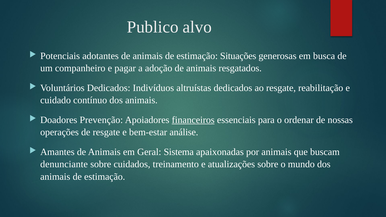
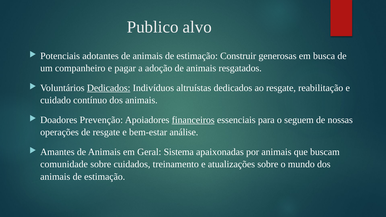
Situações: Situações -> Construir (238, 56)
Dedicados underline: none -> present (109, 88)
ordenar: ordenar -> seguem (299, 120)
denunciante: denunciante -> comunidade (64, 164)
